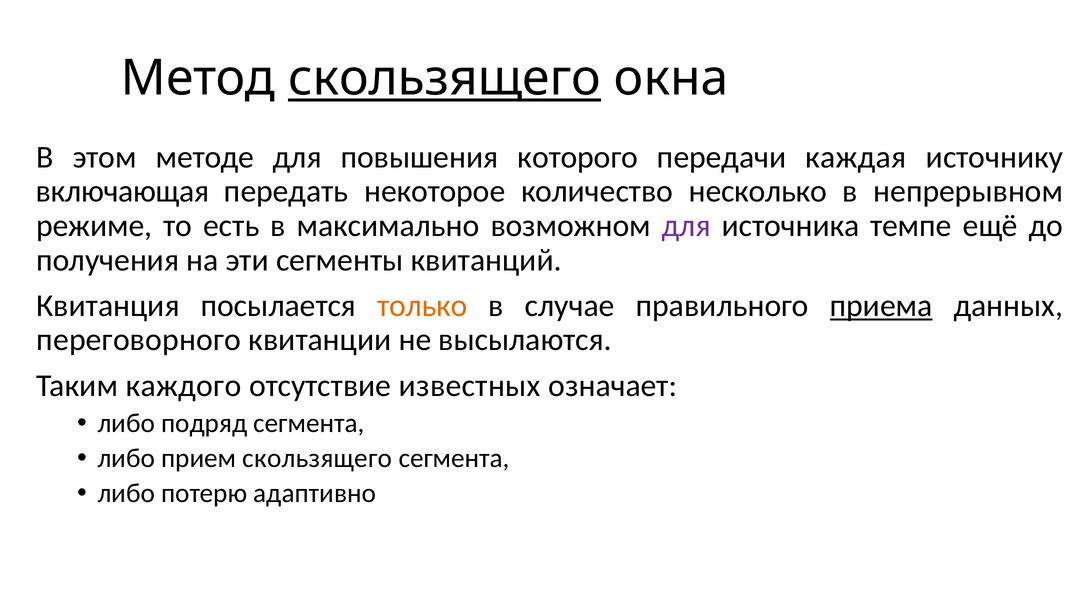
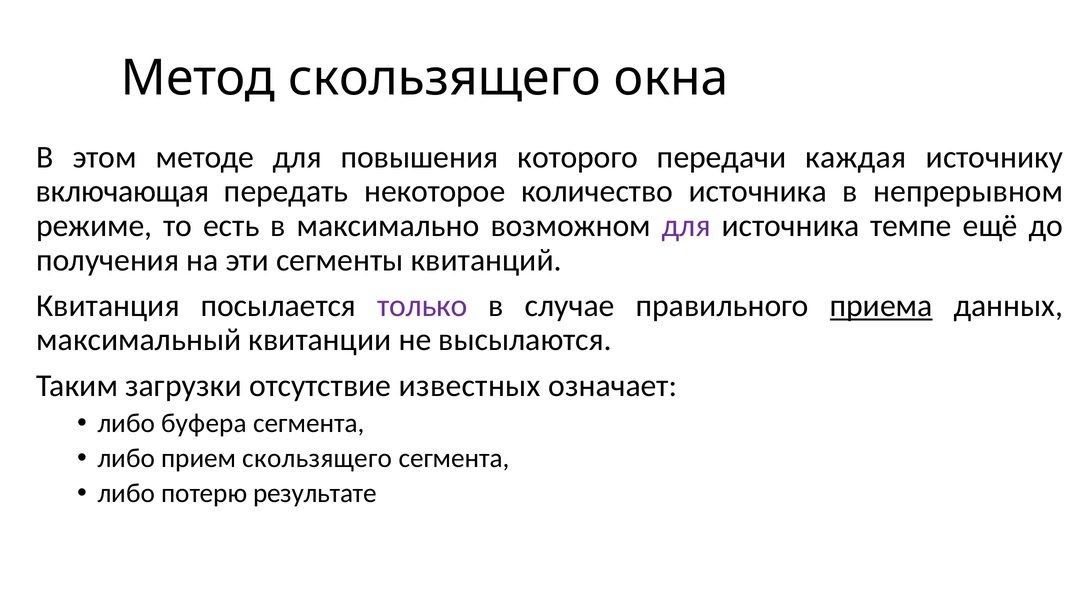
скользящего underline: present -> none (445, 78)
количество несколько: несколько -> источника (758, 191)
только colour: orange -> purple (422, 305)
переговорного: переговорного -> максимальный (139, 340)
каждого: каждого -> загрузки (184, 385)
подряд: подряд -> буфера (204, 423)
адаптивно: адаптивно -> результате (315, 493)
